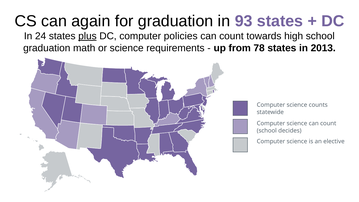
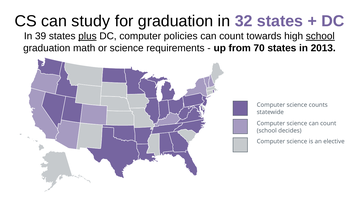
again: again -> study (91, 21)
93: 93 -> 32 (244, 21)
24: 24 -> 39 (41, 36)
school underline: none -> present (320, 36)
78: 78 -> 70 (259, 48)
